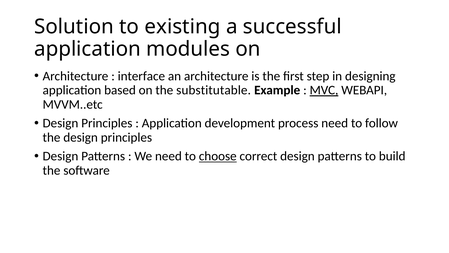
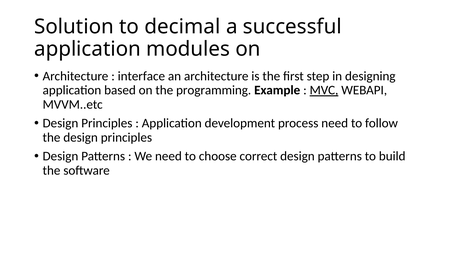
existing: existing -> decimal (183, 27)
substitutable: substitutable -> programming (214, 90)
choose underline: present -> none (218, 156)
